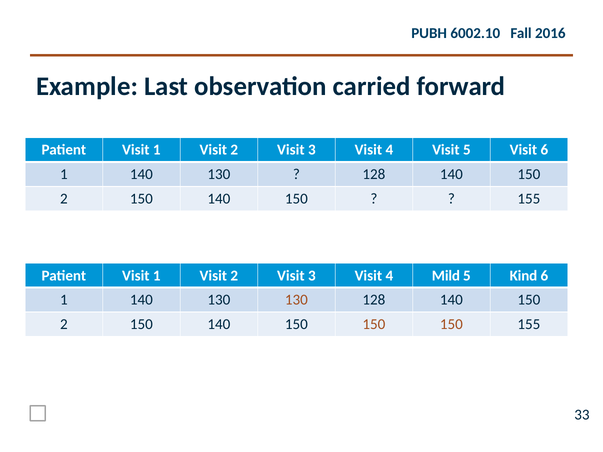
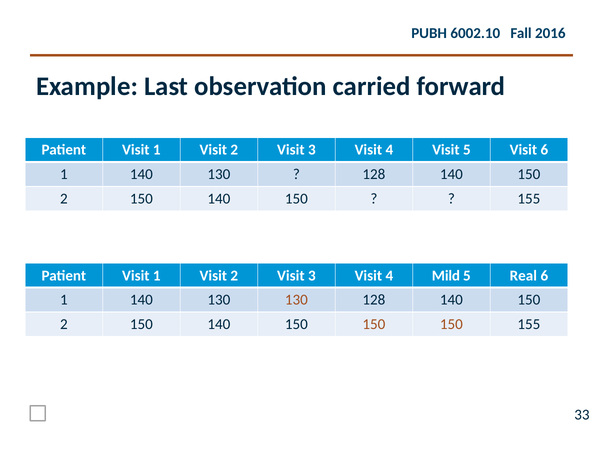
Kind: Kind -> Real (523, 276)
